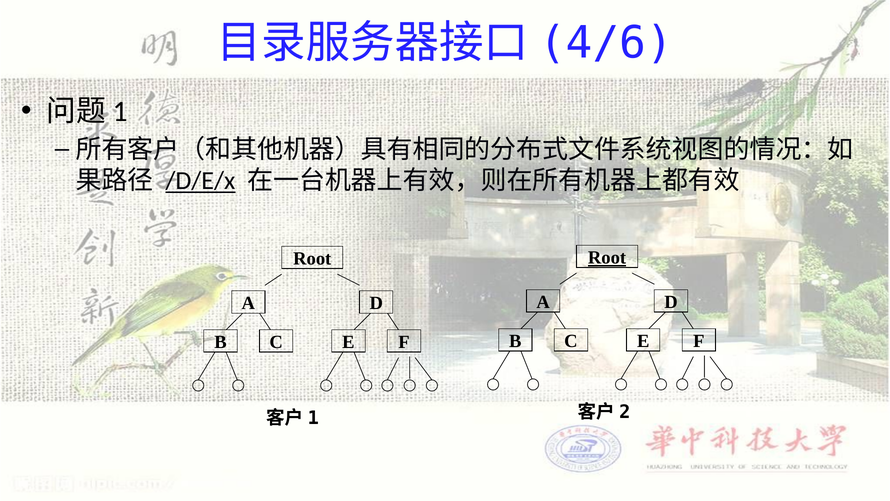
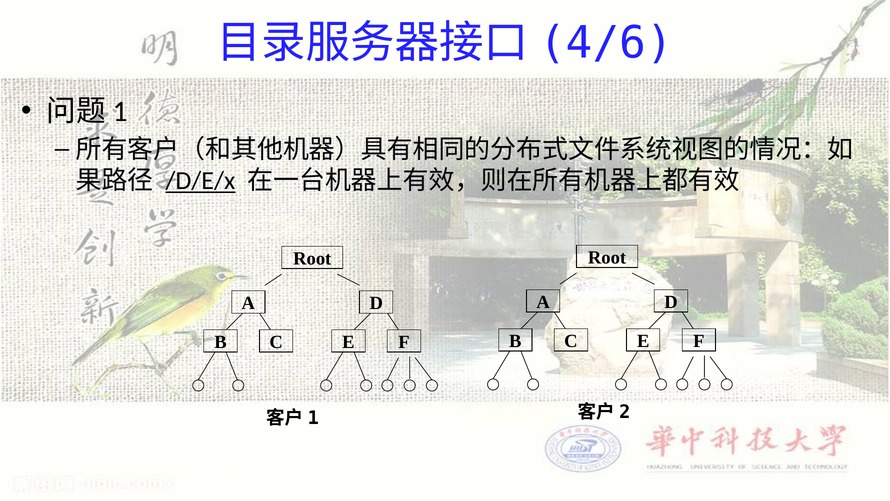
Root underline: present -> none (607, 258)
